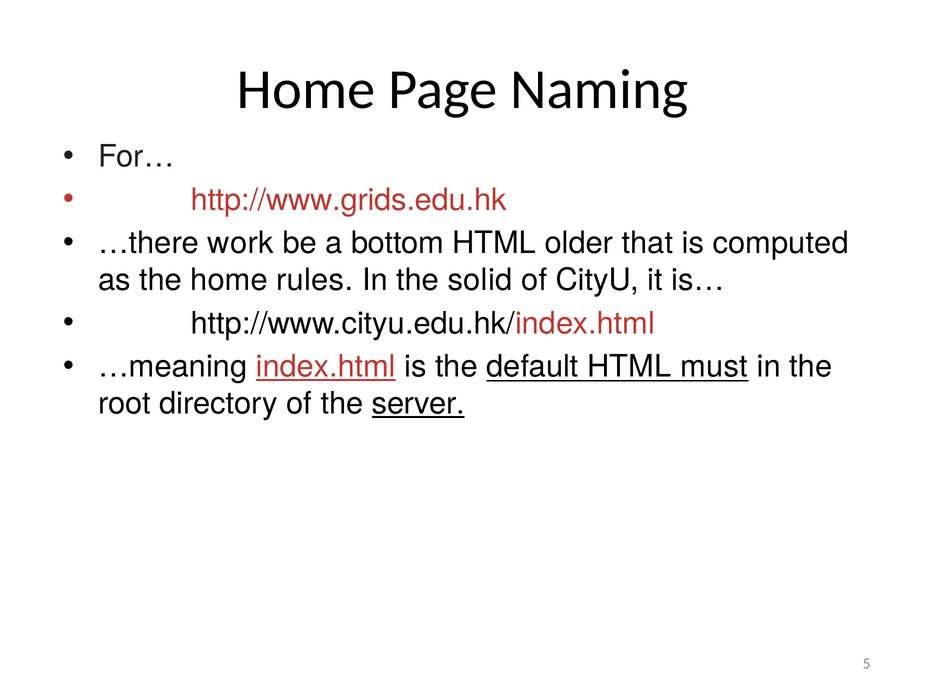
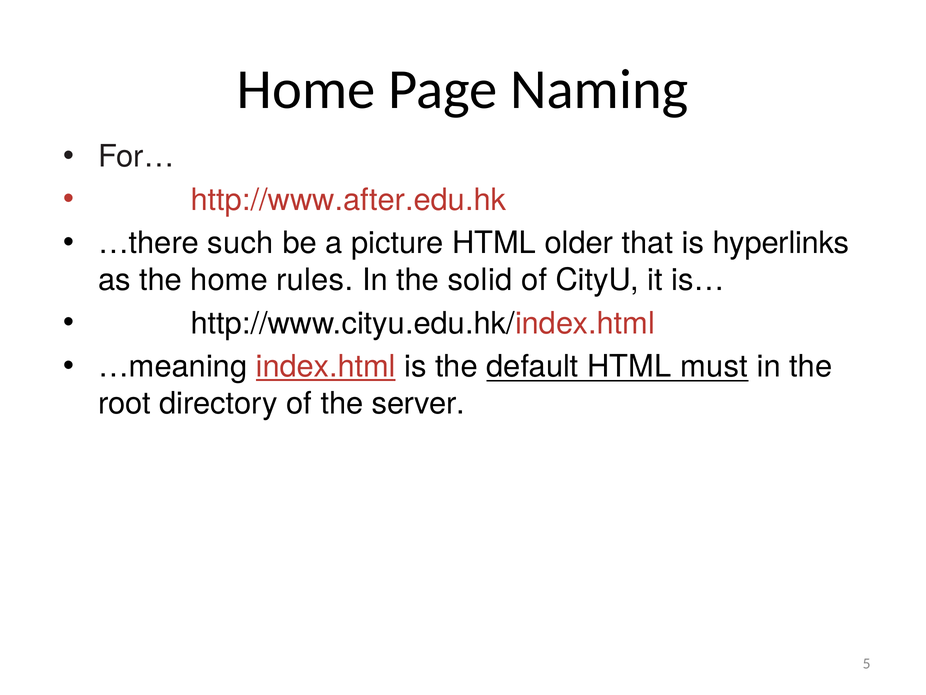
http://www.grids.edu.hk: http://www.grids.edu.hk -> http://www.after.edu.hk (348, 200)
work: work -> such (241, 243)
bottom: bottom -> picture (397, 243)
computed: computed -> hyperlinks (781, 243)
server underline: present -> none (418, 403)
